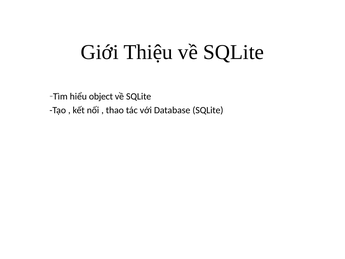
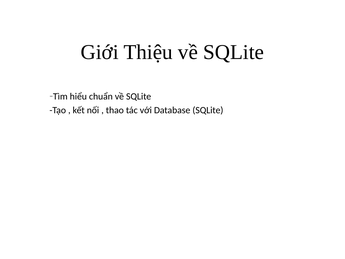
object: object -> chuẩn (101, 96)
